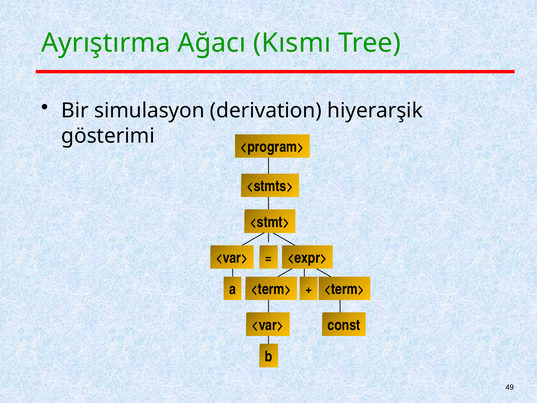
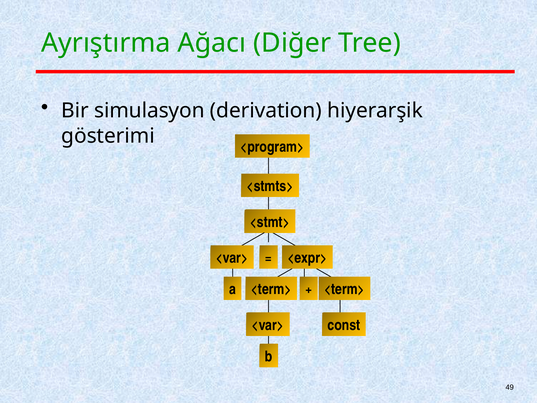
Kısmı: Kısmı -> Diğer (292, 43)
